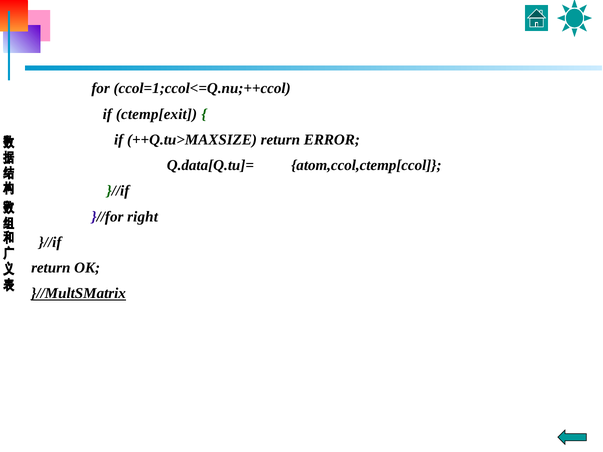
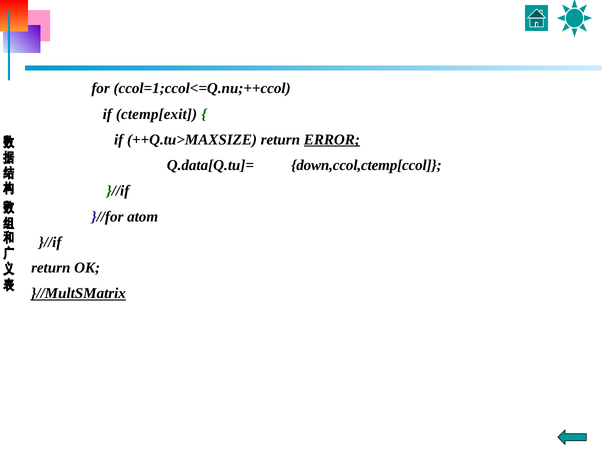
ERROR underline: none -> present (332, 140)
atom,ccol,ctemp[ccol: atom,ccol,ctemp[ccol -> down,ccol,ctemp[ccol (366, 165)
right: right -> atom (143, 217)
